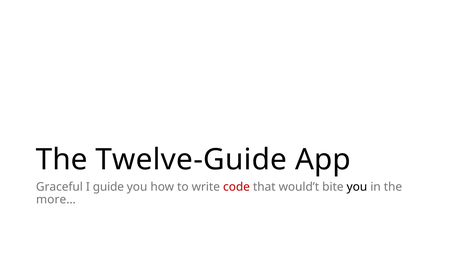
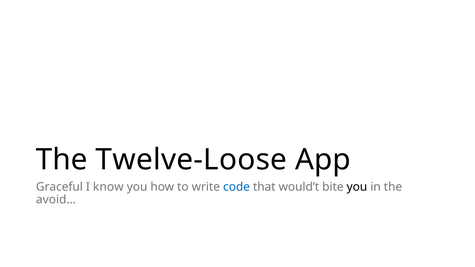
Twelve-Guide: Twelve-Guide -> Twelve-Loose (191, 160)
guide: guide -> know (108, 187)
code colour: red -> blue (236, 187)
more…: more… -> avoid… (56, 200)
